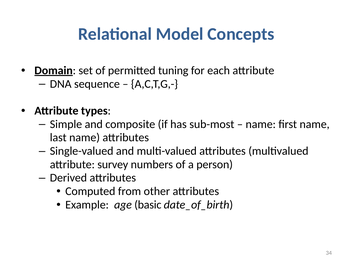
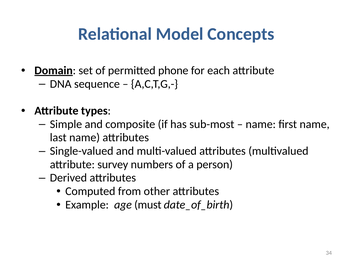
tuning: tuning -> phone (173, 70)
basic: basic -> must (148, 204)
